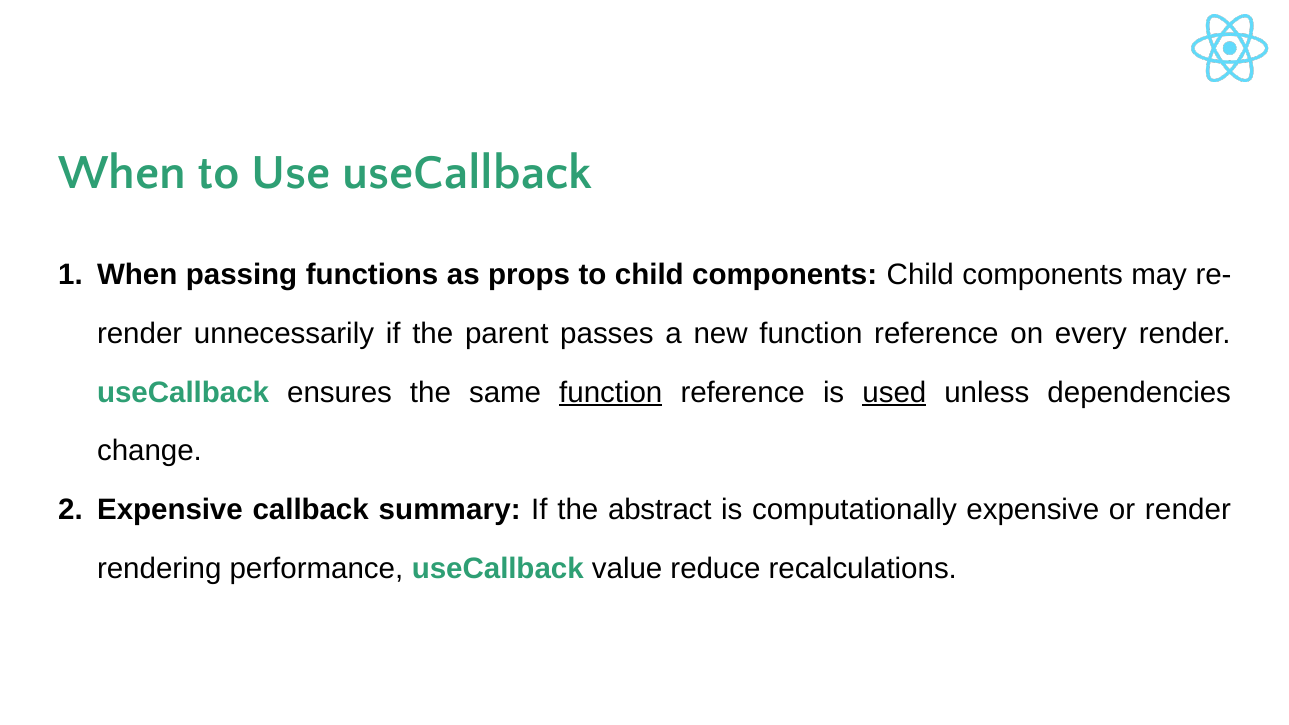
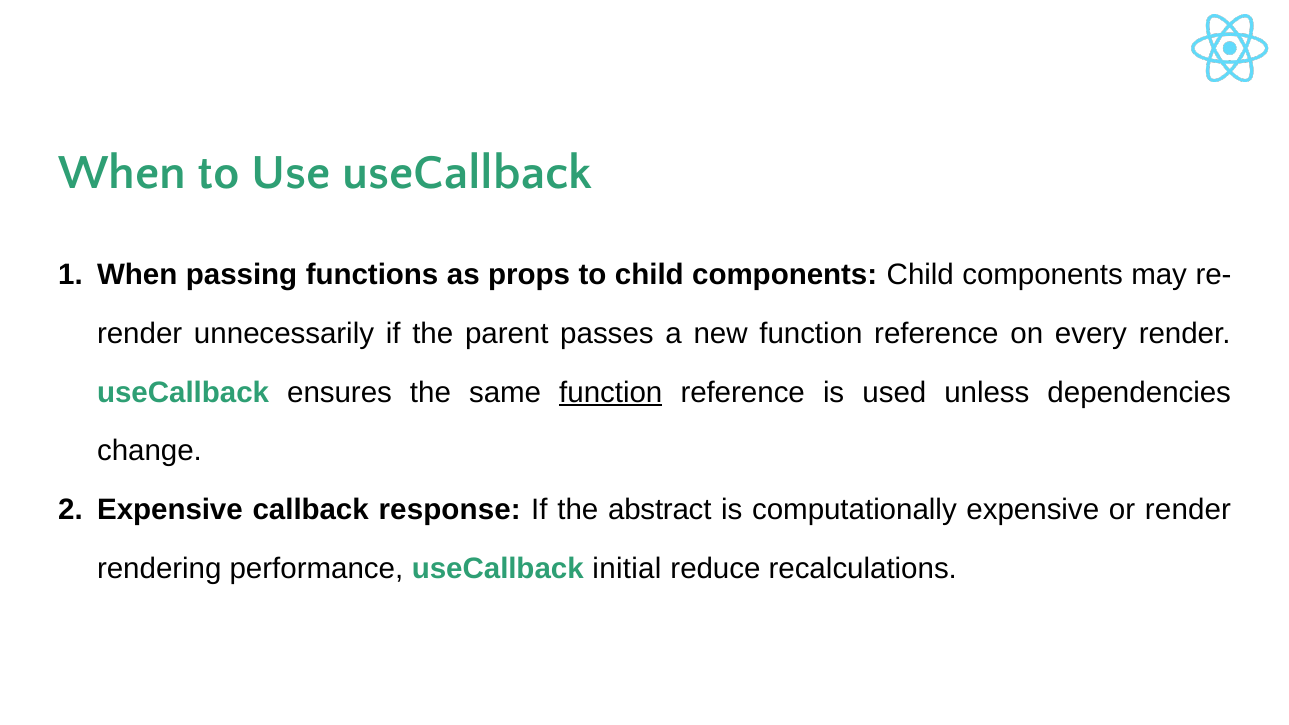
used underline: present -> none (894, 392)
summary: summary -> response (450, 510)
value: value -> initial (627, 569)
